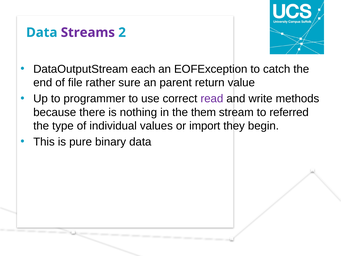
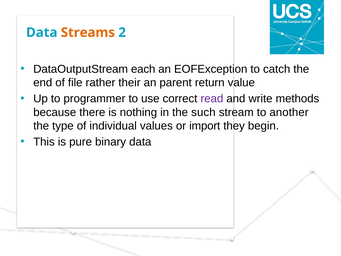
Streams colour: purple -> orange (88, 32)
sure: sure -> their (129, 83)
them: them -> such (203, 112)
referred: referred -> another (289, 112)
